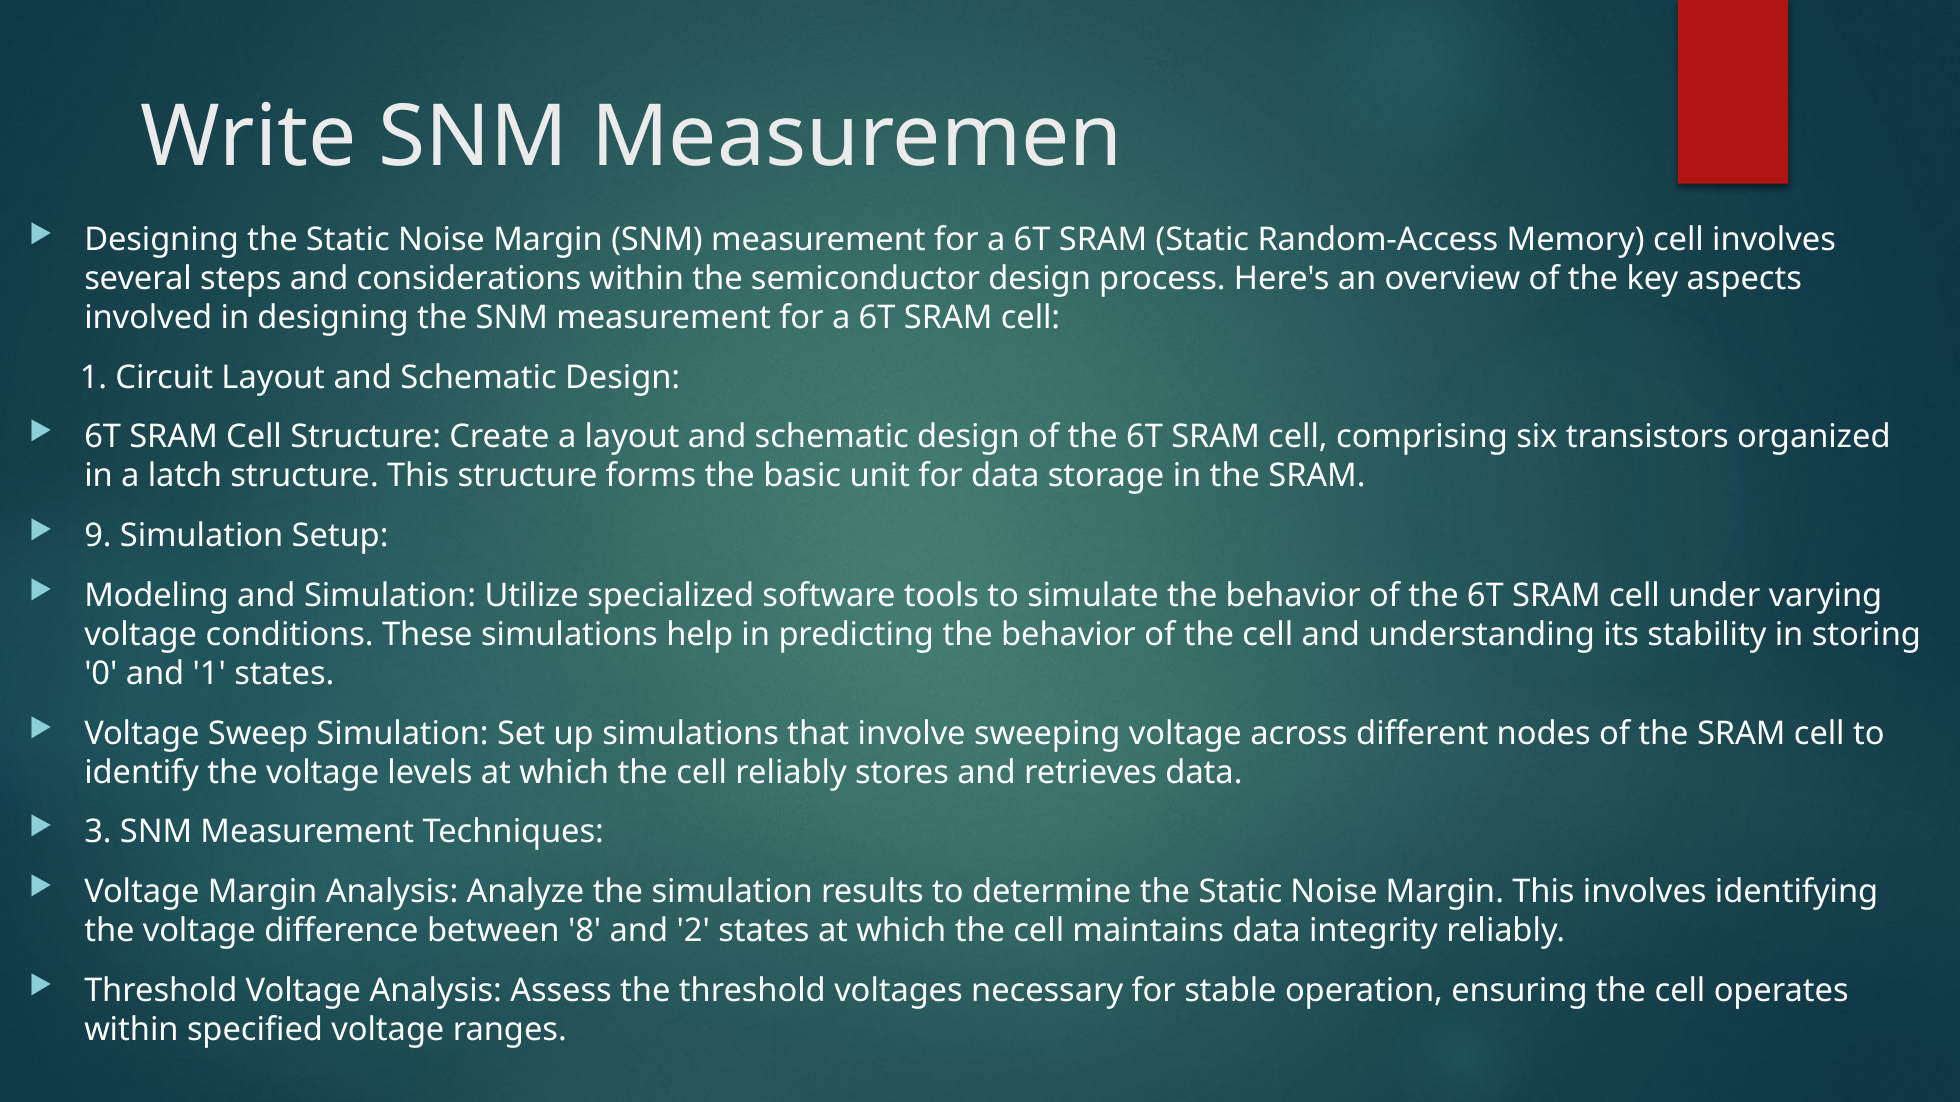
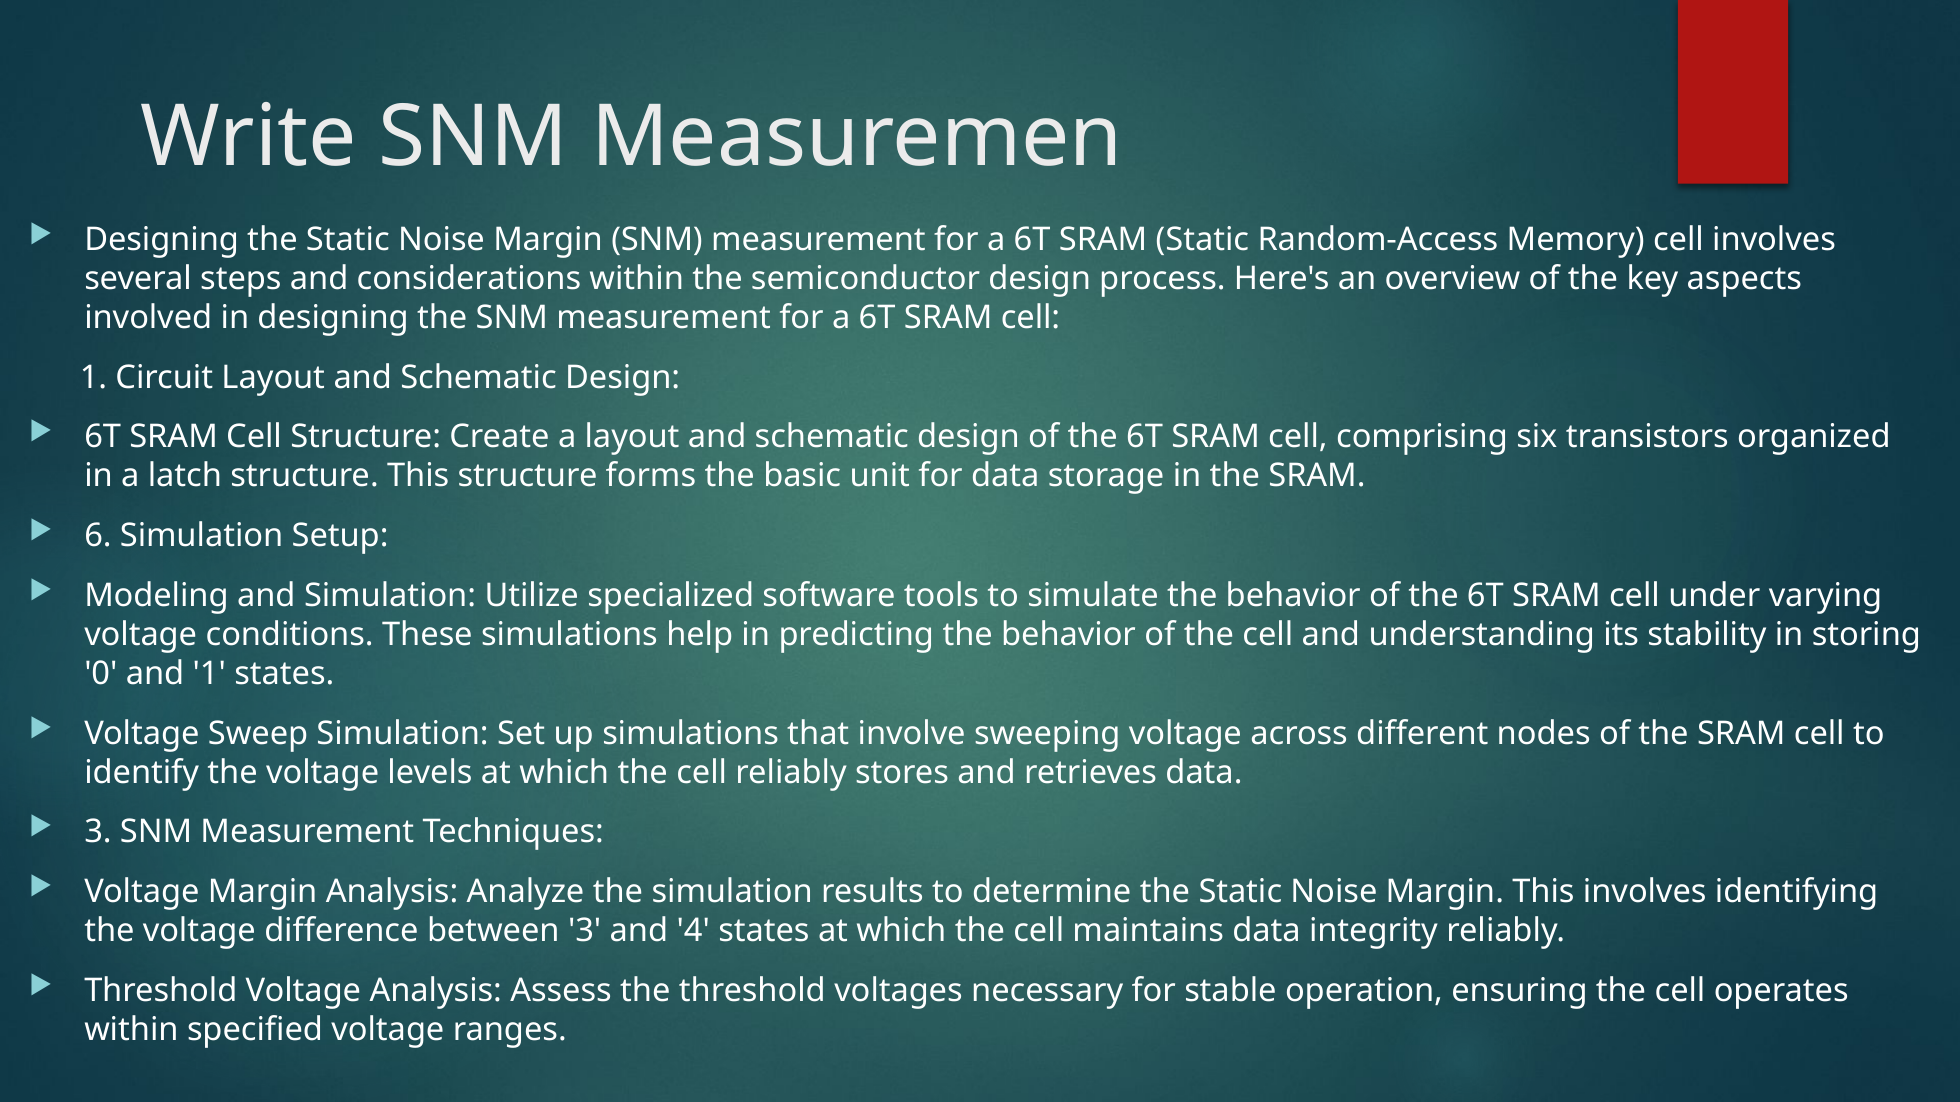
9: 9 -> 6 (98, 536)
between 8: 8 -> 3 (585, 931)
2: 2 -> 4 (693, 931)
